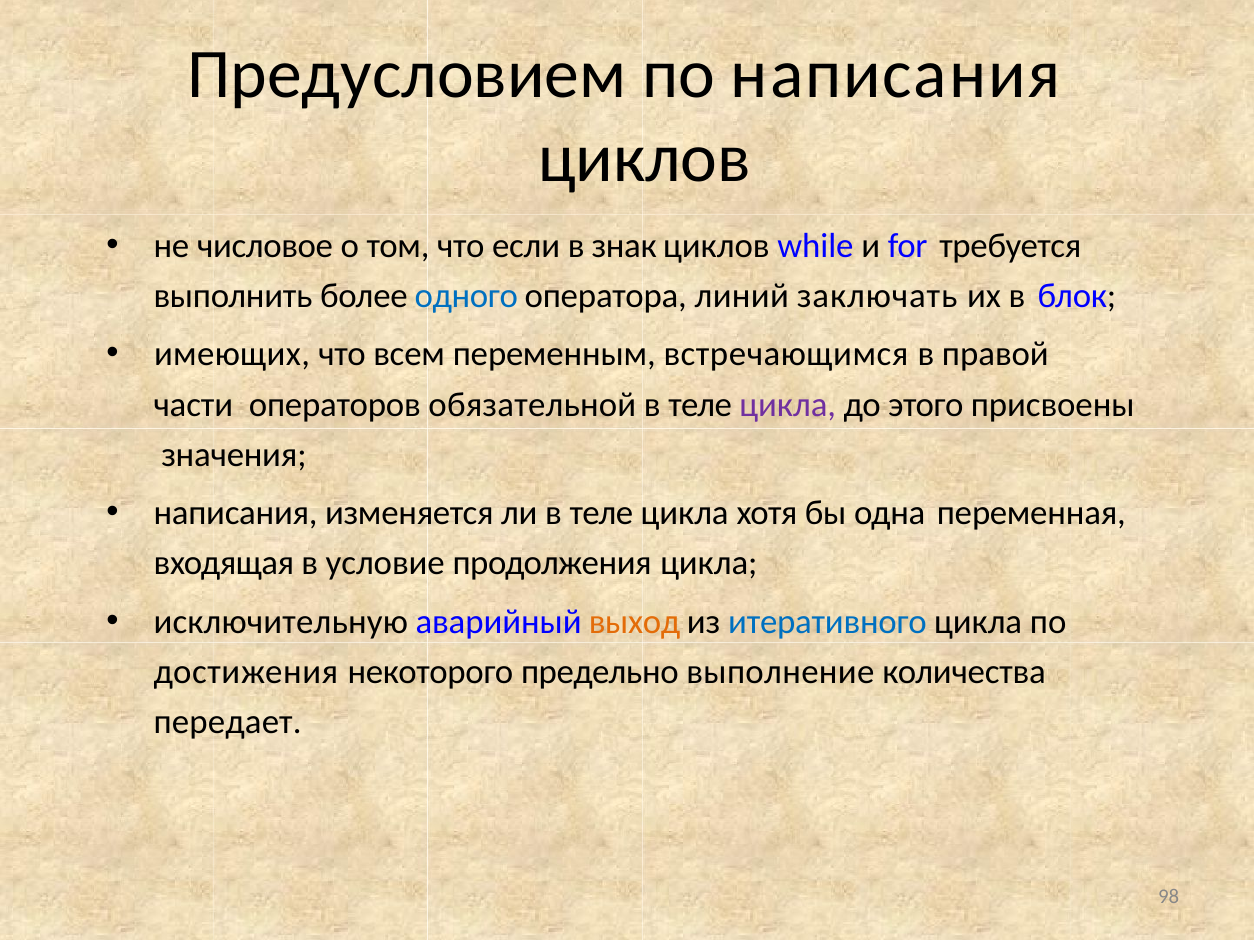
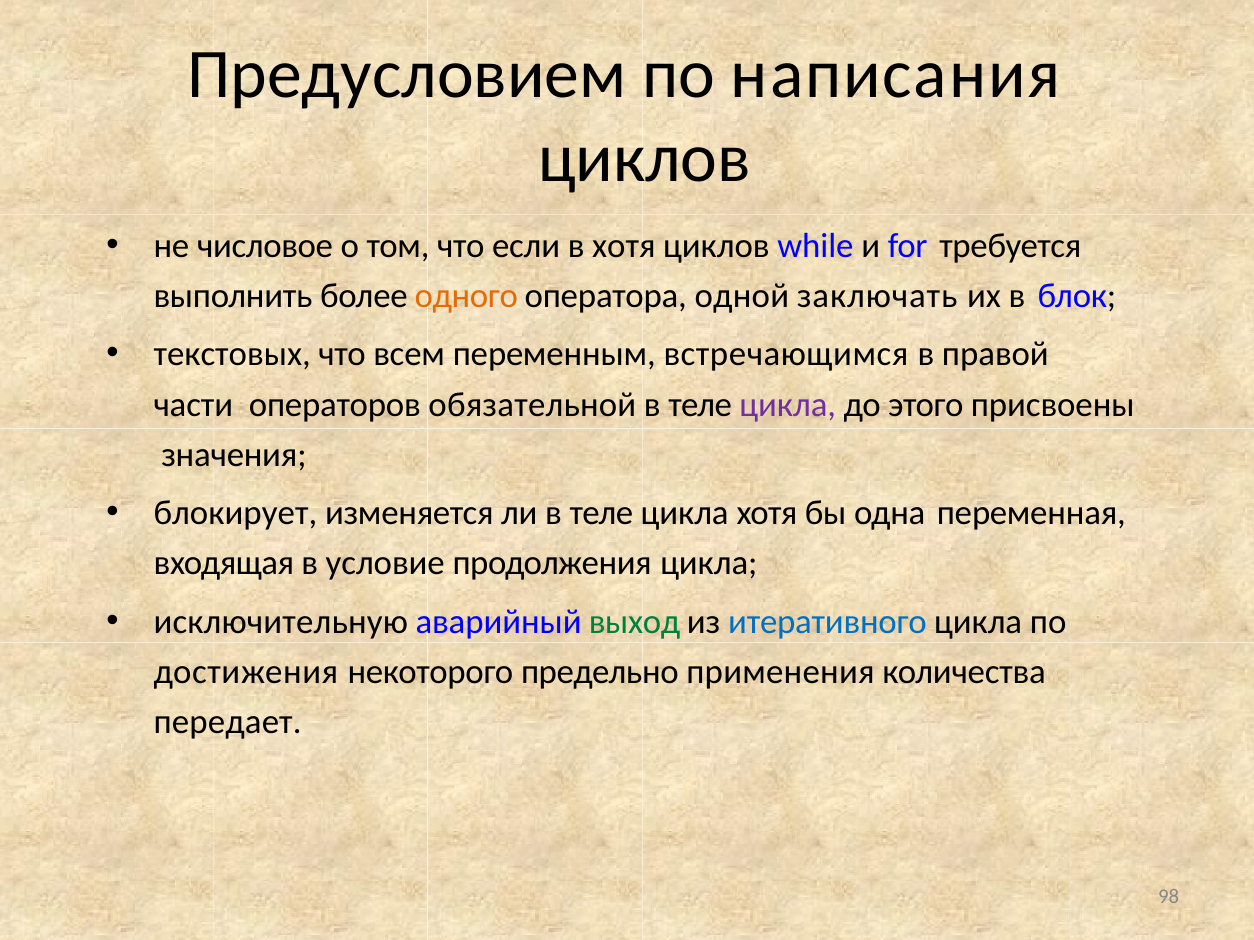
в знак: знак -> хотя (624, 246)
одного colour: blue -> orange (466, 296)
линий: линий -> одной (742, 296)
имеющих: имеющих -> текстовых (232, 355)
написания: написания -> блокирует (235, 513)
выход colour: orange -> green (635, 622)
выполнение: выполнение -> применения (780, 672)
